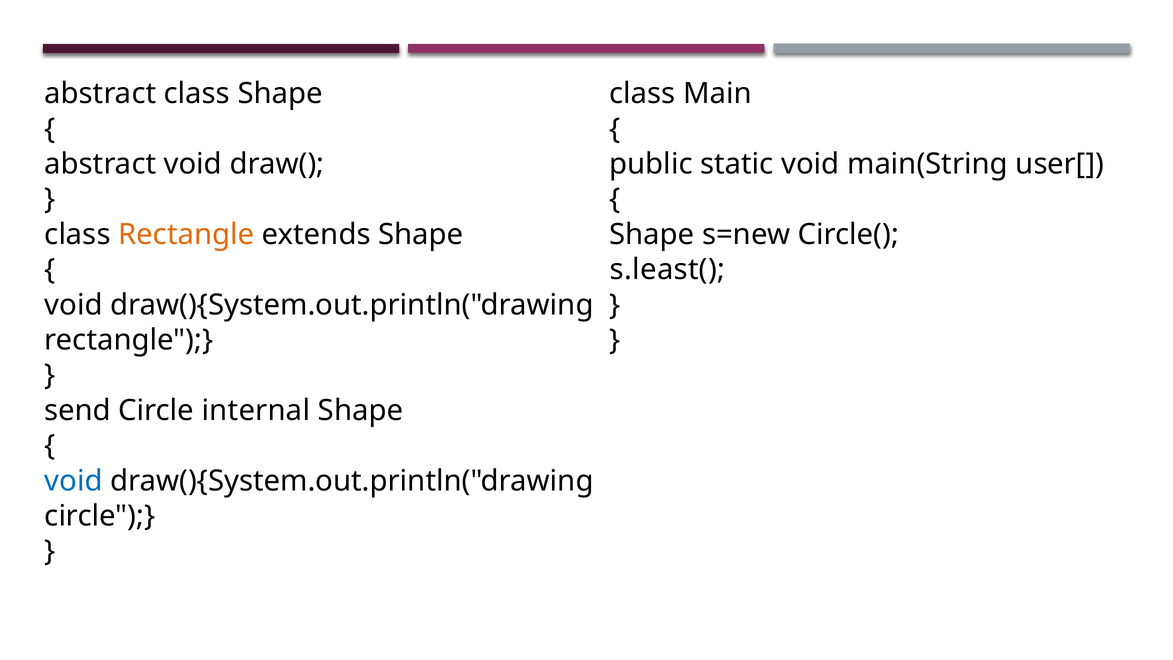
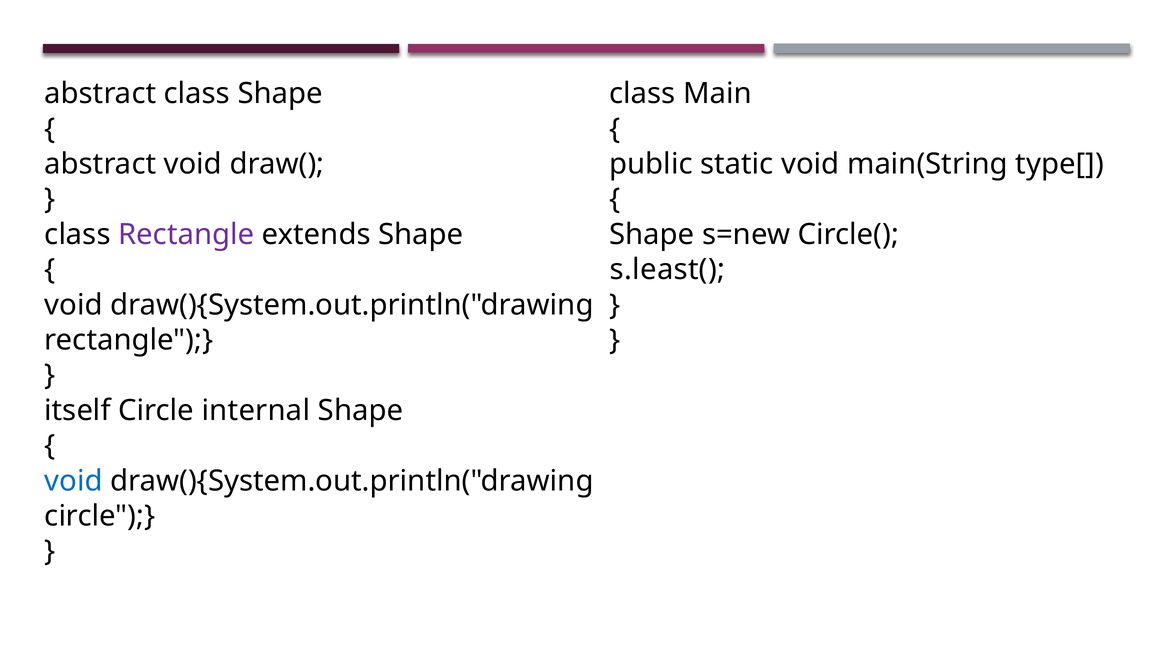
user[: user[ -> type[ (1060, 164)
Rectangle colour: orange -> purple (186, 234)
send: send -> itself (78, 410)
